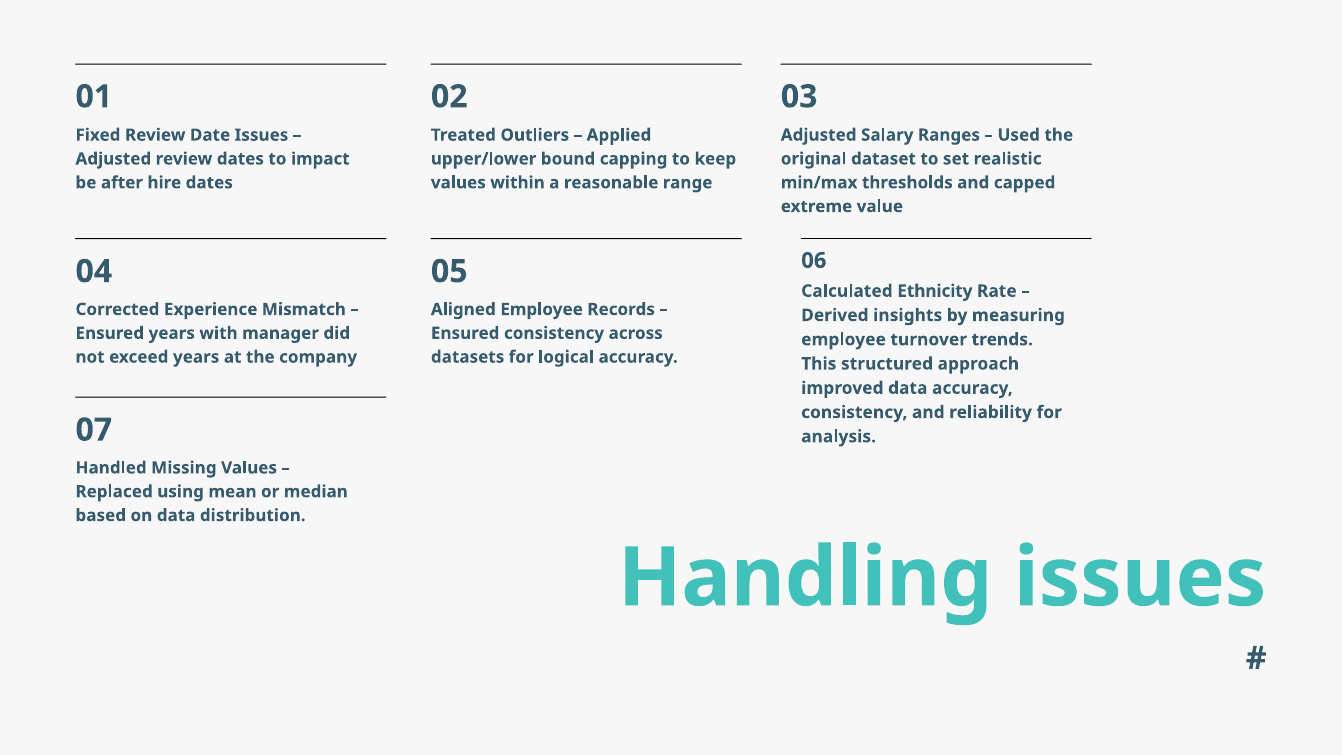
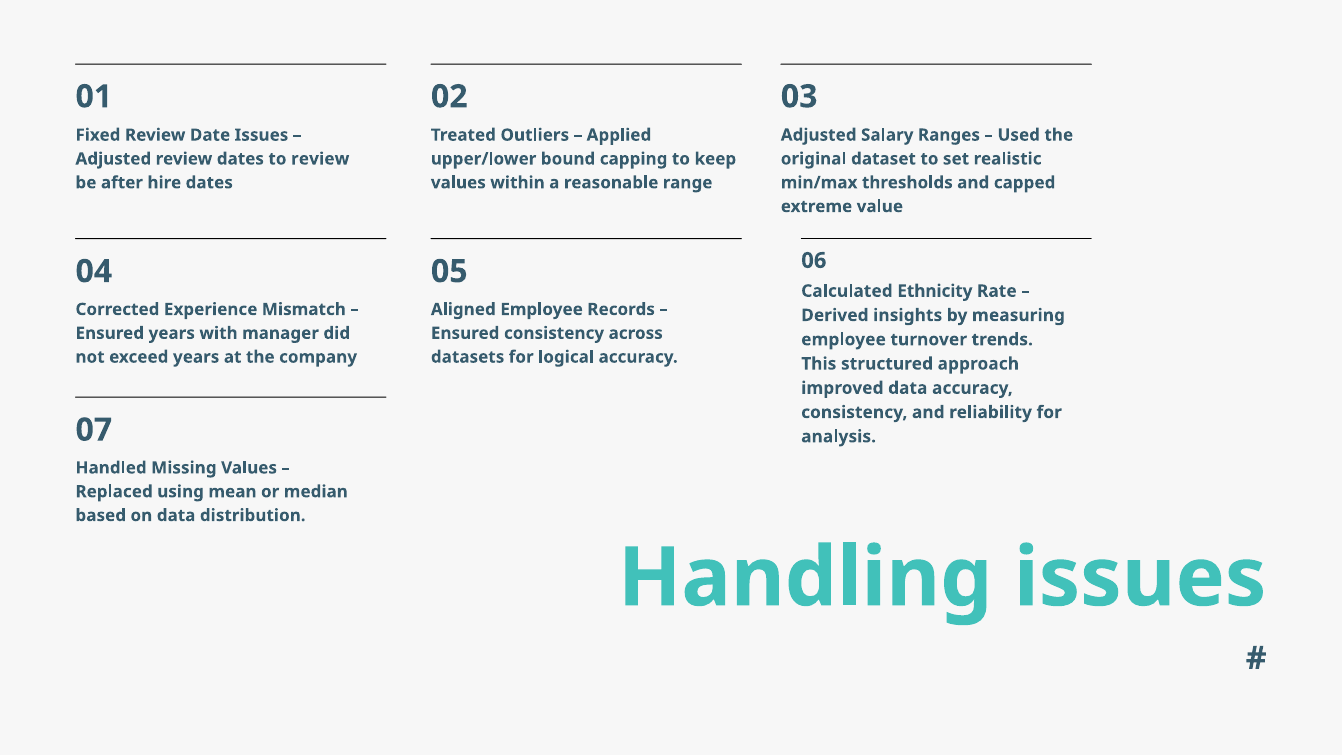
to impact: impact -> review (320, 159)
